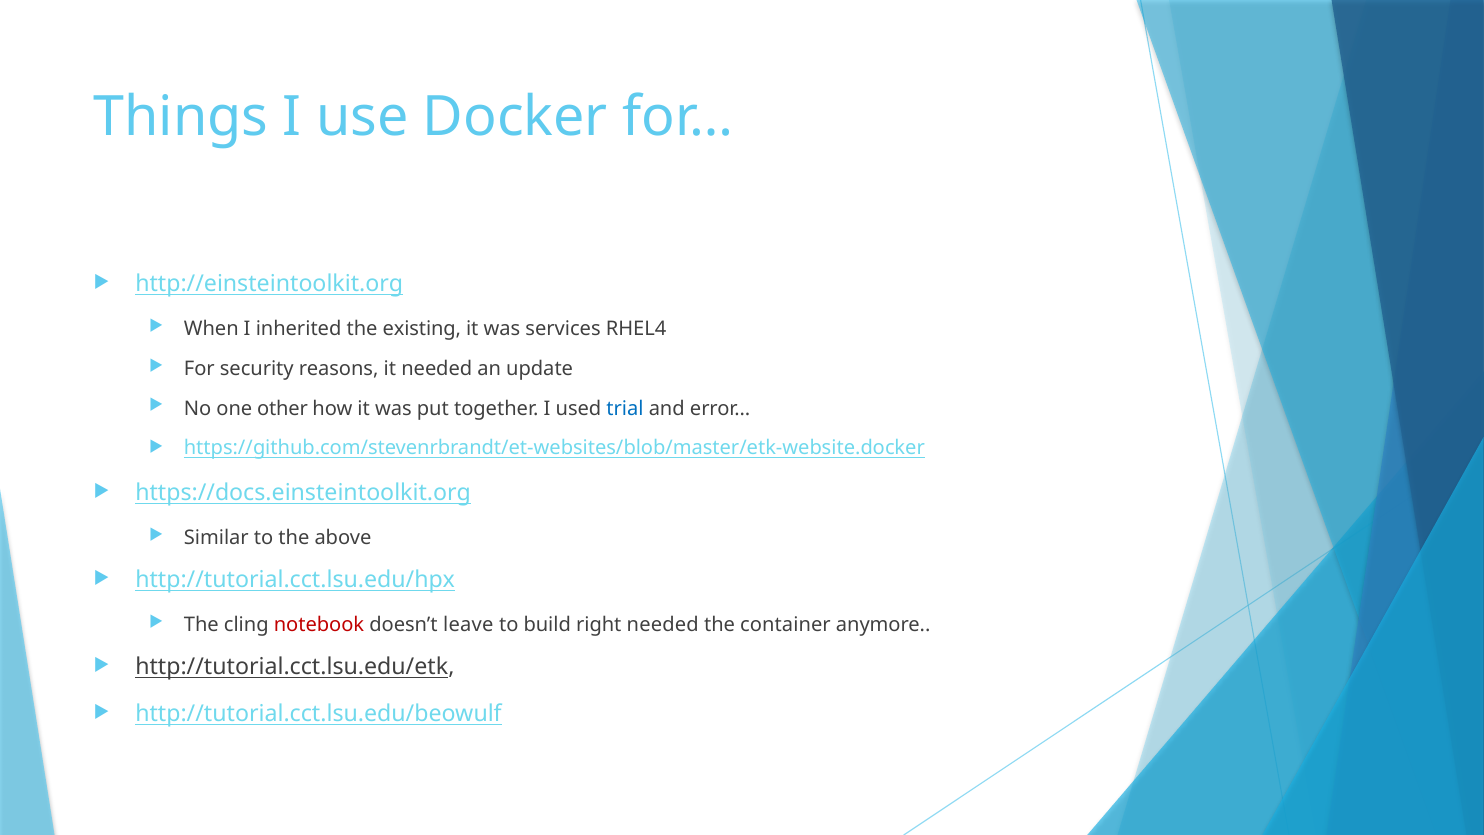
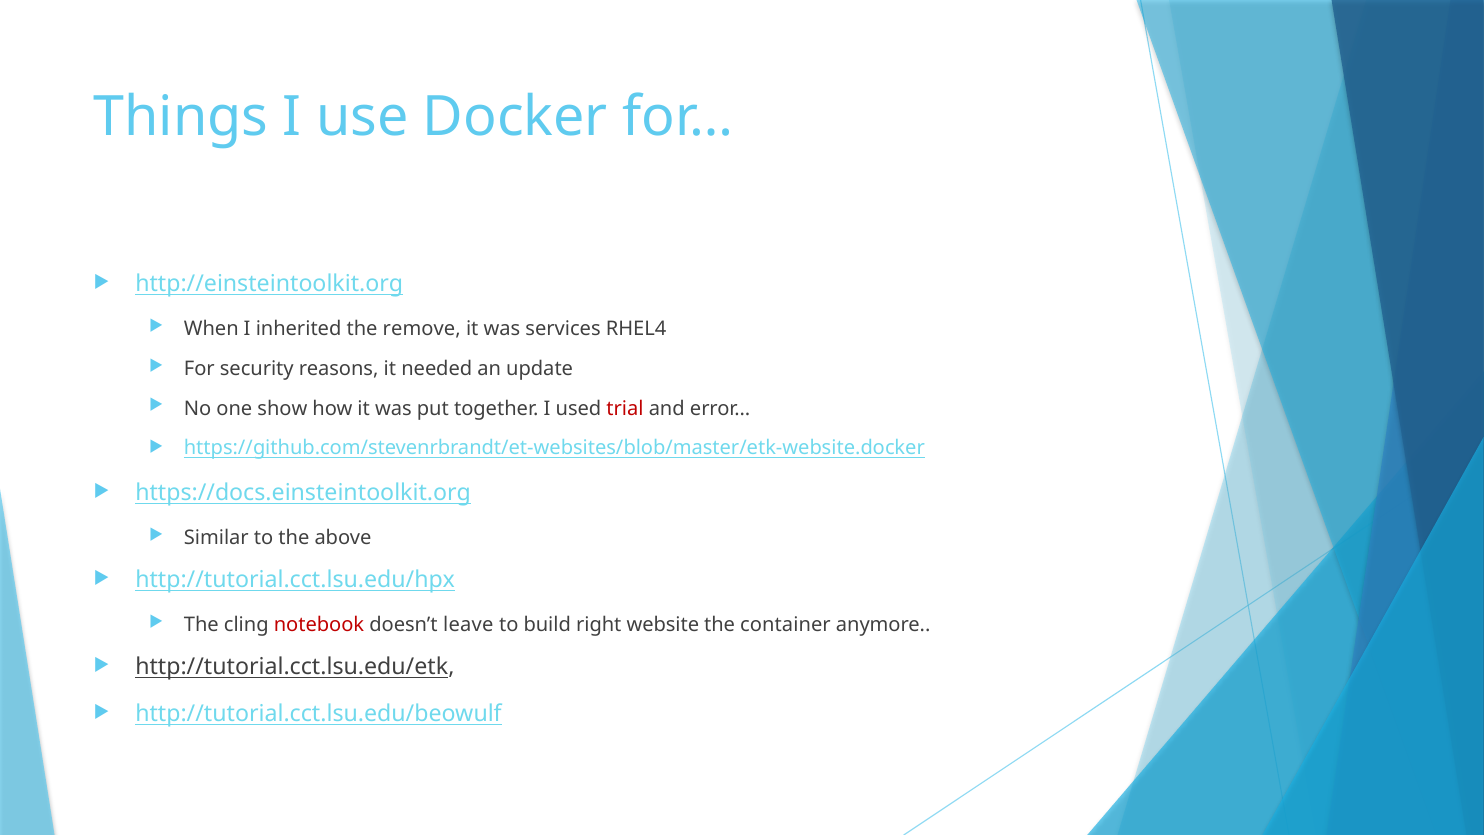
existing: existing -> remove (422, 329)
other: other -> show (282, 408)
trial colour: blue -> red (625, 408)
right needed: needed -> website (663, 625)
